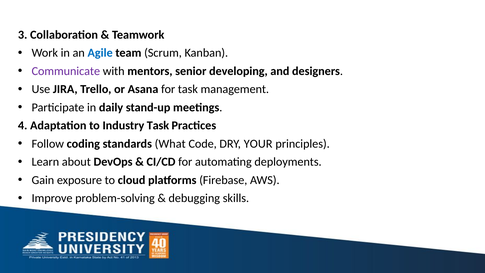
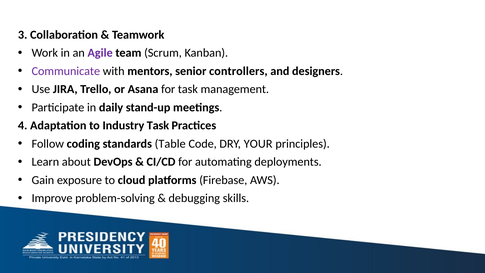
Agile colour: blue -> purple (100, 53)
developing: developing -> controllers (238, 71)
What: What -> Table (170, 144)
